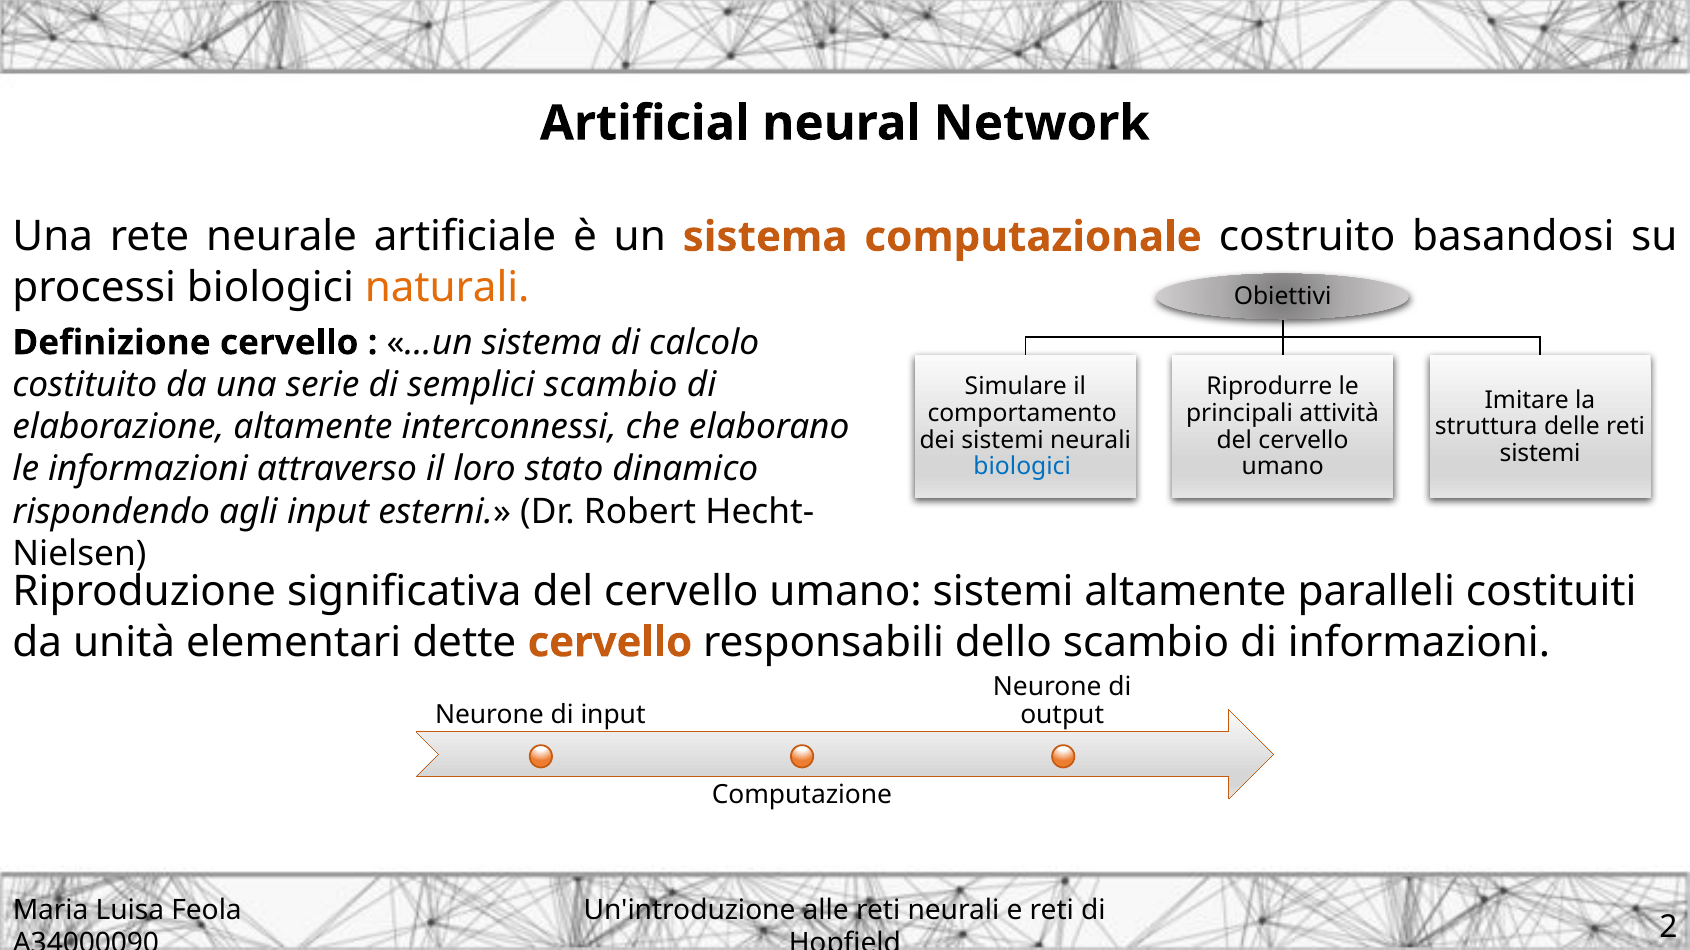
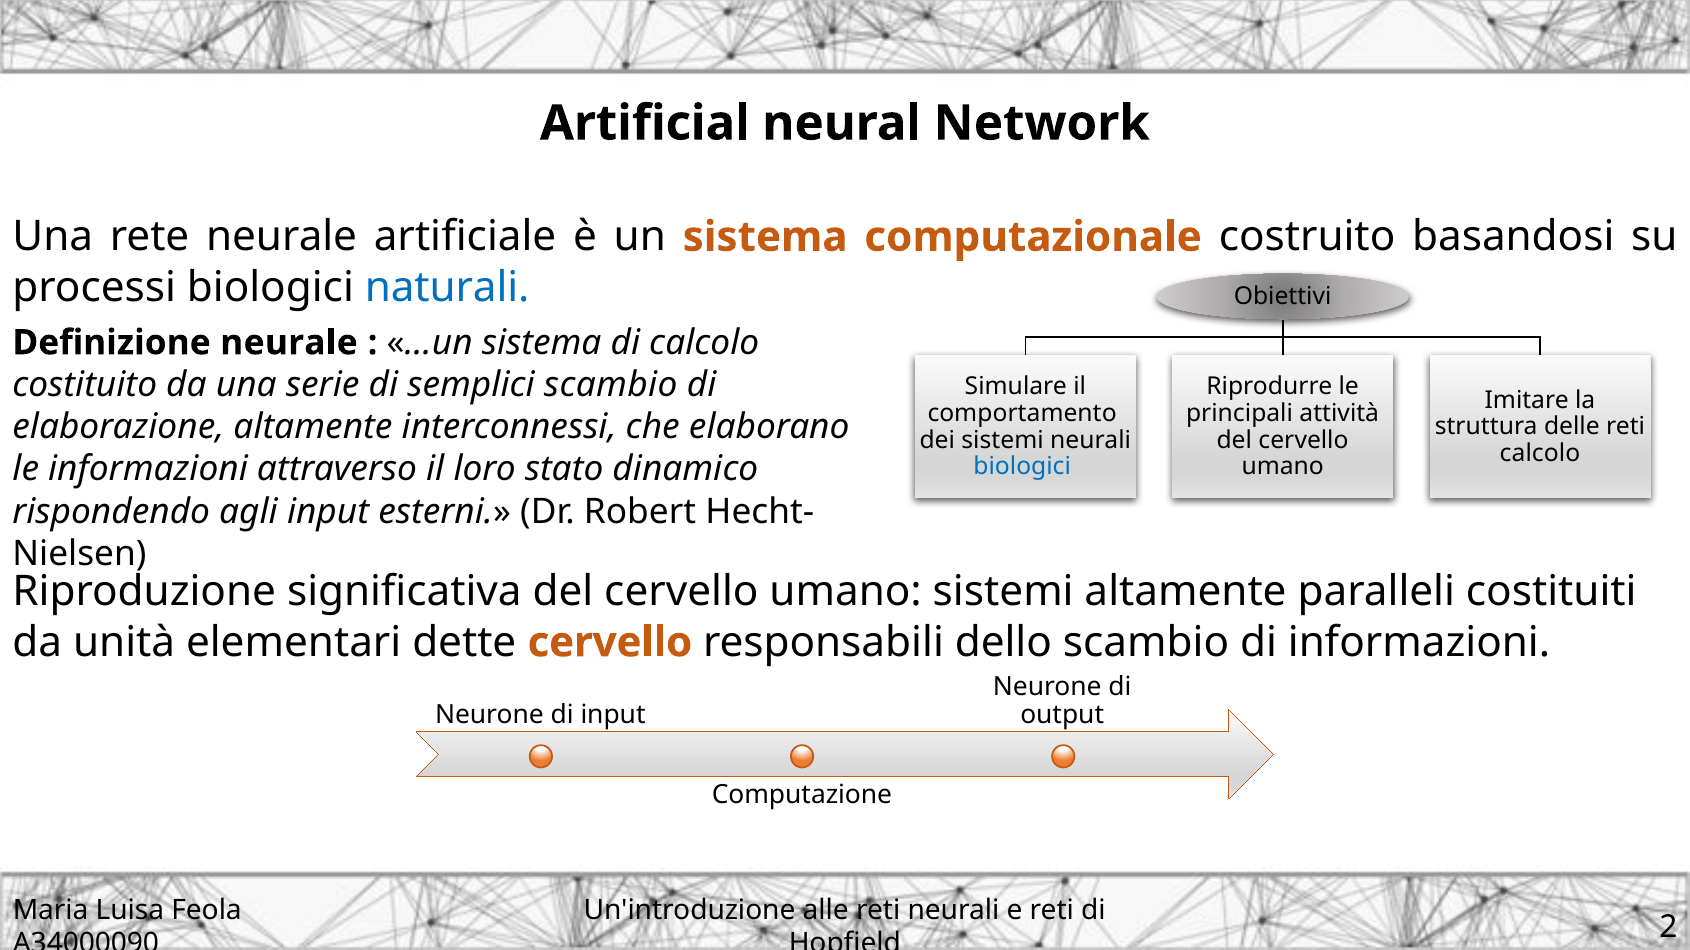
naturali colour: orange -> blue (447, 288)
Definizione cervello: cervello -> neurale (289, 343)
sistemi: sistemi -> calcolo (1540, 454)
